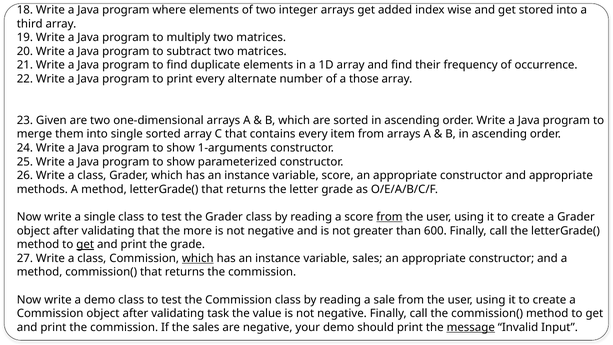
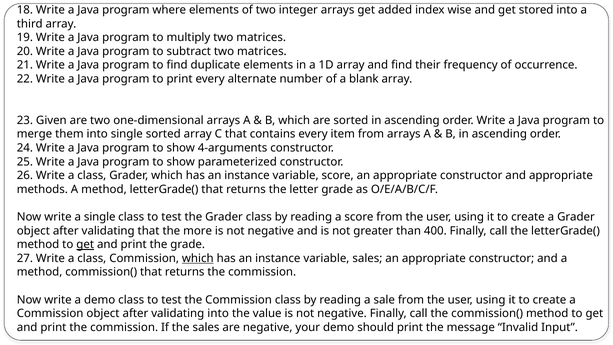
those: those -> blank (364, 79)
1-arguments: 1-arguments -> 4-arguments (233, 148)
from underline: present -> none (389, 217)
600: 600 -> 400 (435, 231)
validating task: task -> into (218, 313)
message underline: present -> none (471, 327)
